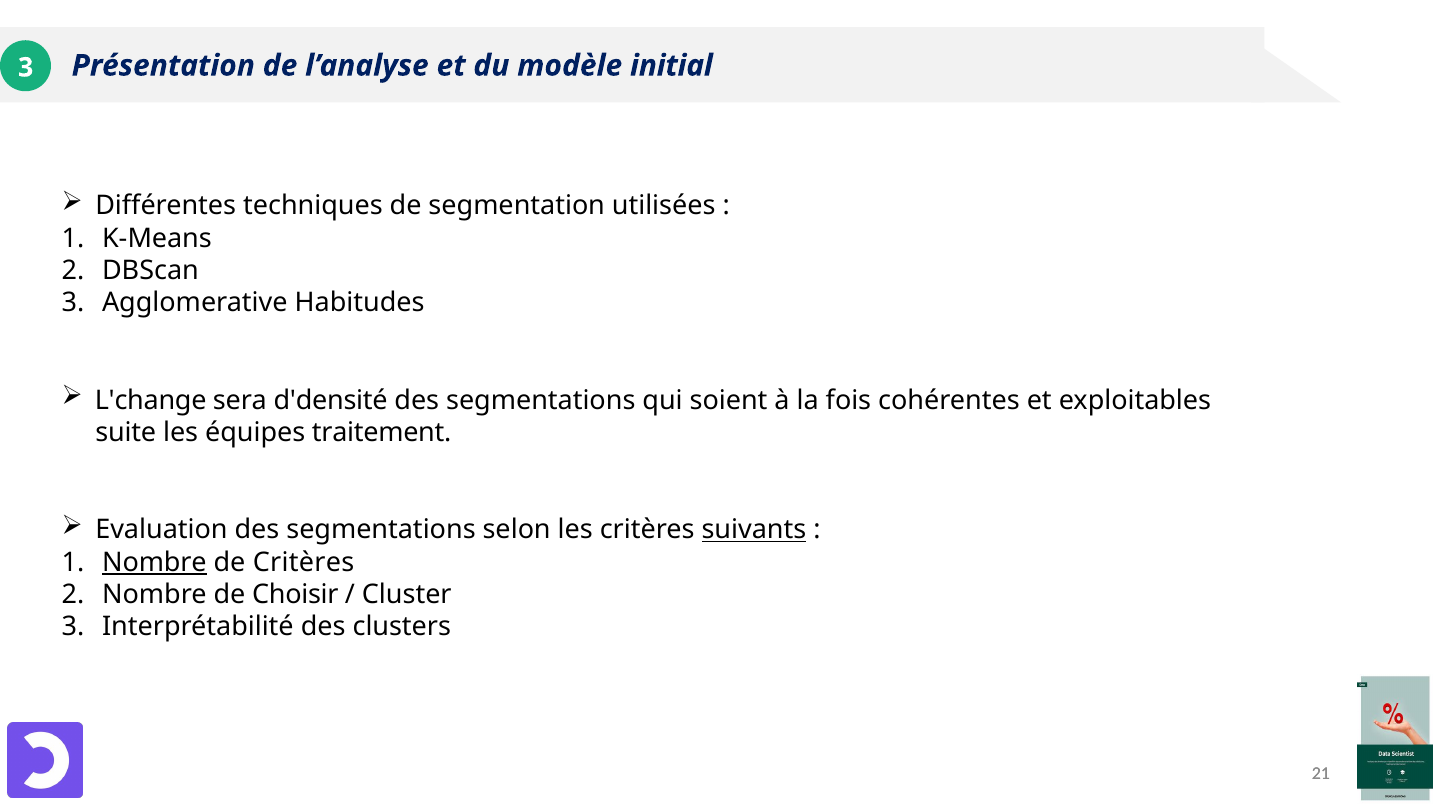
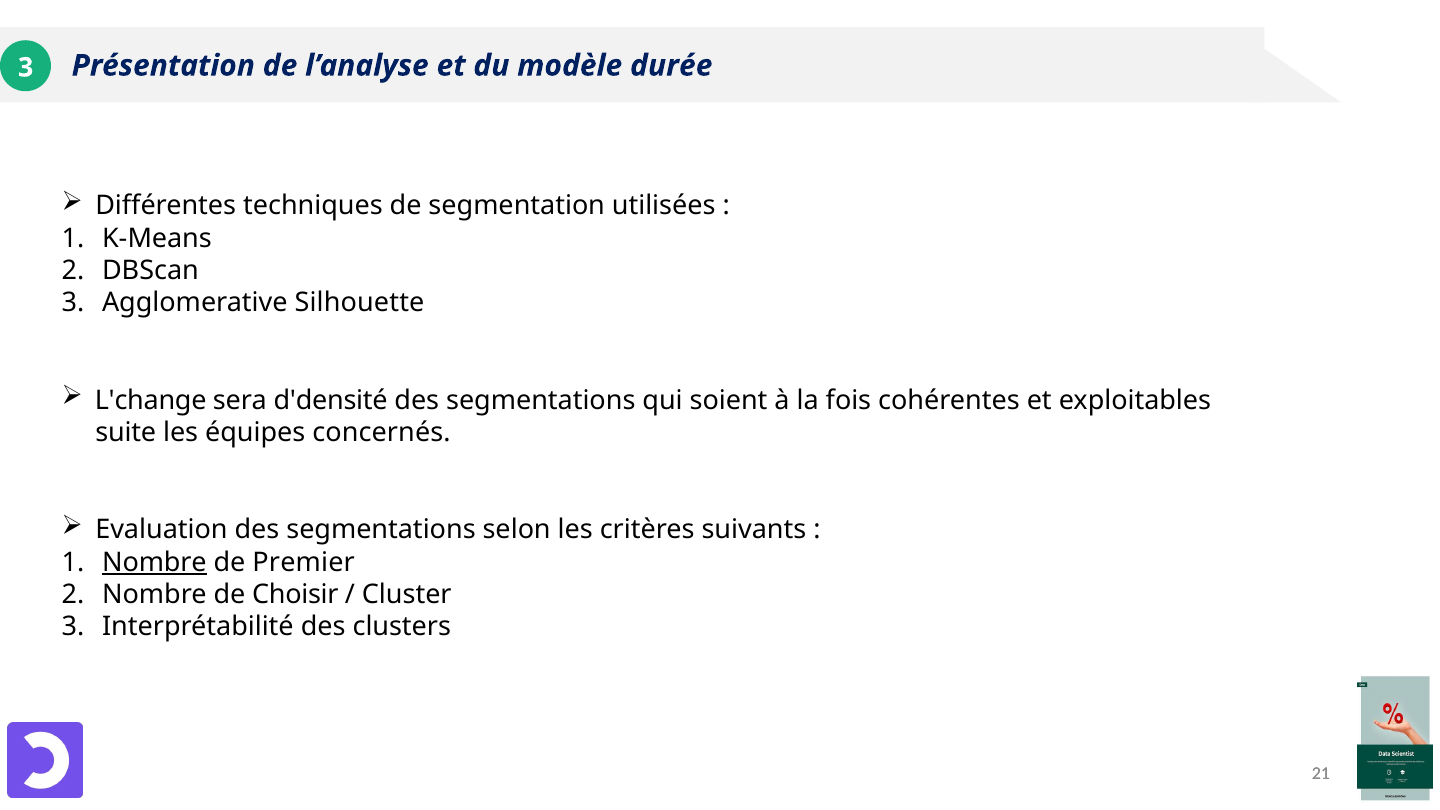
initial: initial -> durée (671, 66)
Habitudes: Habitudes -> Silhouette (360, 303)
traitement: traitement -> concernés (381, 433)
suivants underline: present -> none (754, 530)
de Critères: Critères -> Premier (304, 562)
